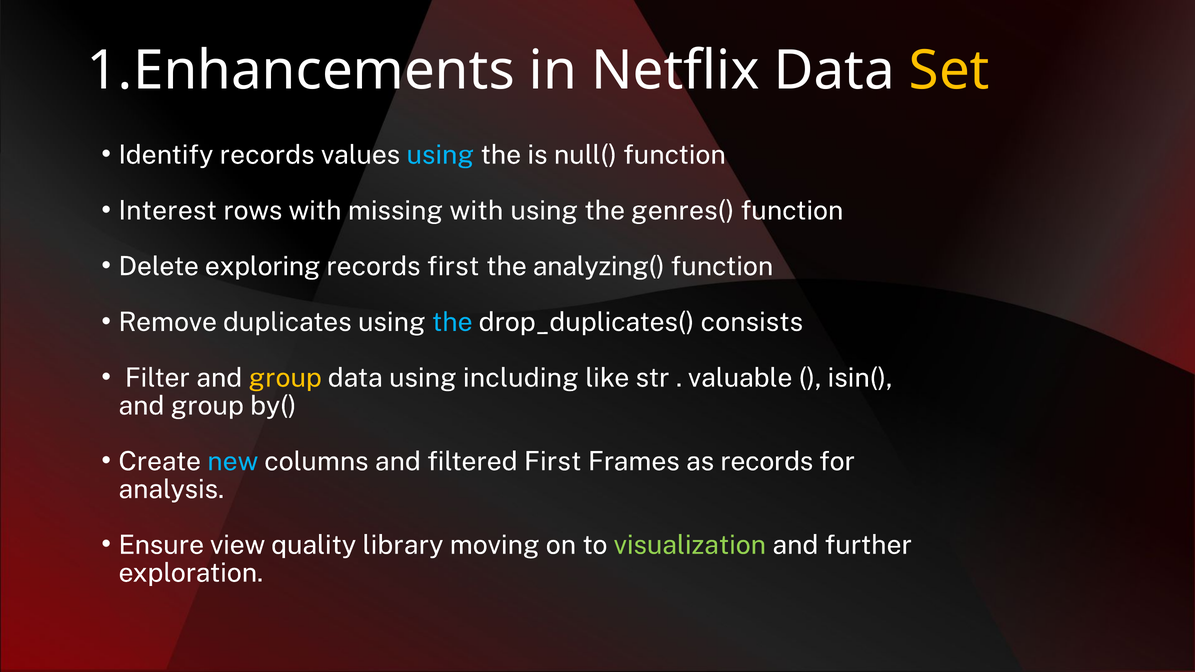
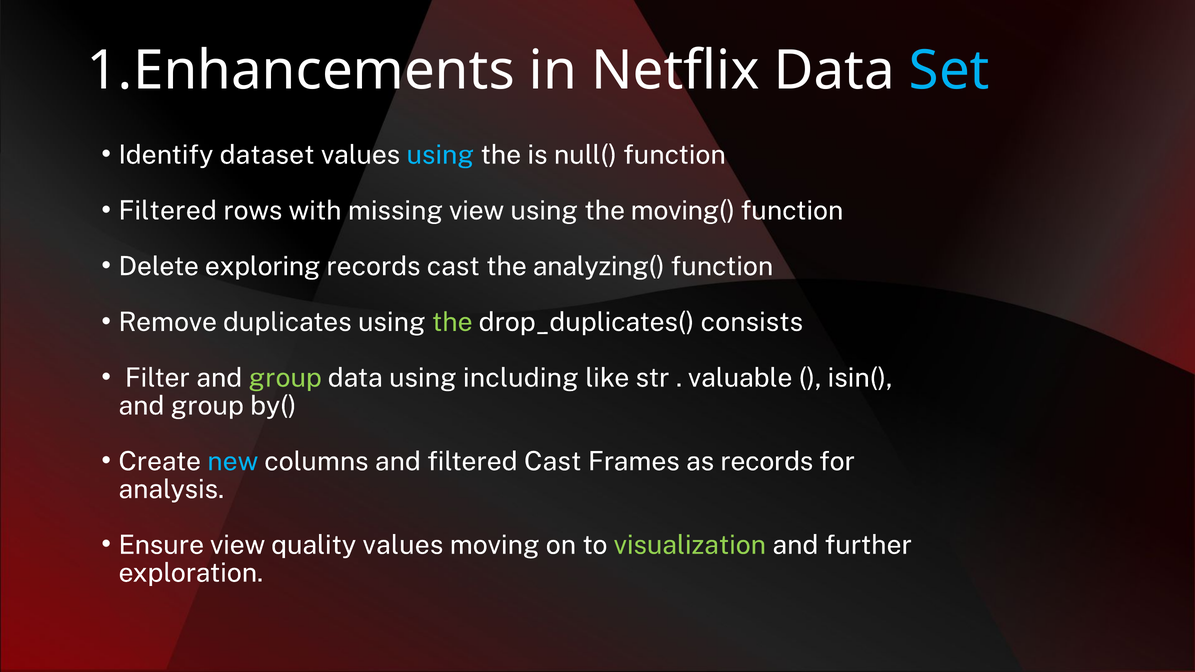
Set colour: yellow -> light blue (949, 71)
Identify records: records -> dataset (267, 155)
Interest: Interest -> Filtered (168, 211)
missing with: with -> view (477, 211)
genres(: genres( -> moving( (683, 211)
records first: first -> cast (453, 266)
the colour: light blue -> light green (452, 322)
group colour: yellow -> light green (285, 378)
filtered First: First -> Cast (553, 462)
quality library: library -> values (403, 545)
